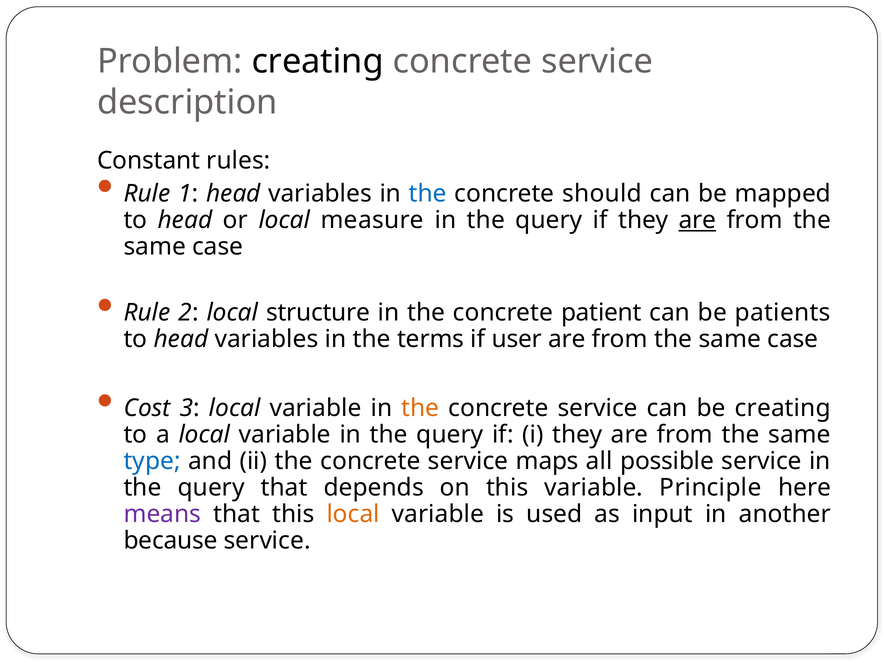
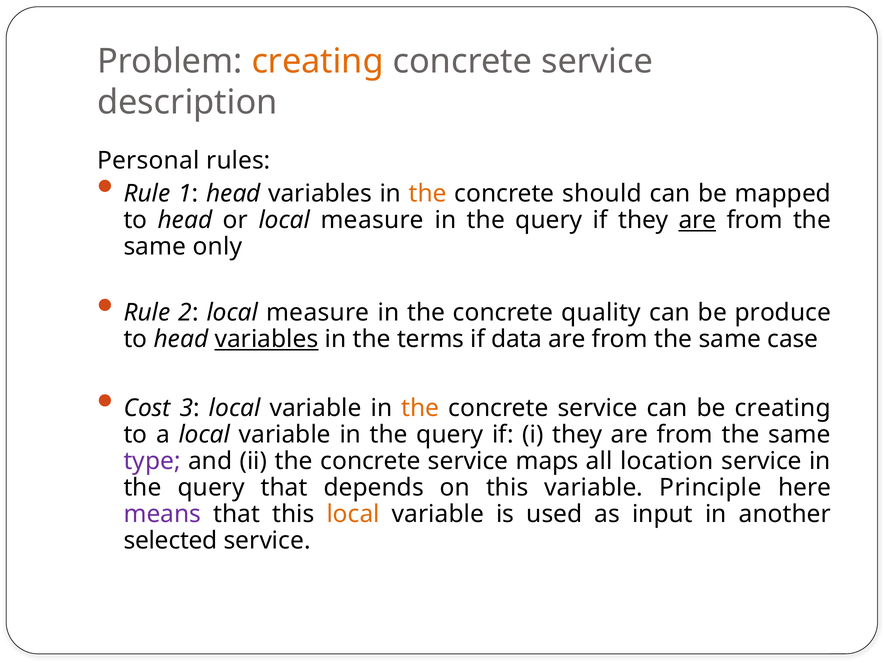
creating colour: black -> orange (318, 61)
Constant: Constant -> Personal (148, 161)
the colour: blue -> orange (428, 194)
case: case -> only (217, 247)
2 local structure: structure -> measure (318, 313)
patient: patient -> quality (601, 313)
patients: patients -> produce (783, 313)
variables underline: none -> present (267, 339)
user: user -> data (517, 339)
type colour: blue -> purple (152, 461)
possible: possible -> location (667, 461)
because: because -> selected (171, 541)
